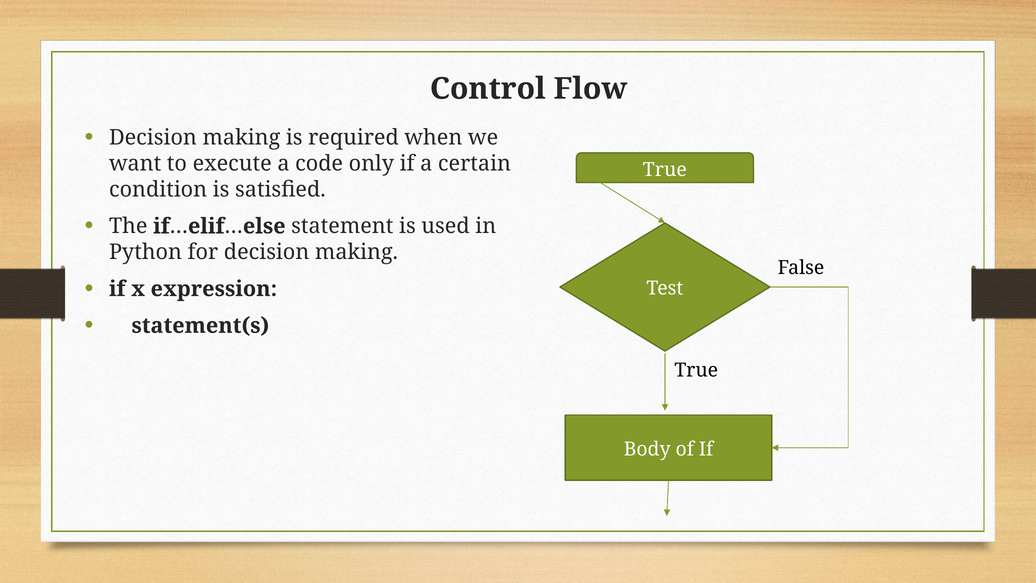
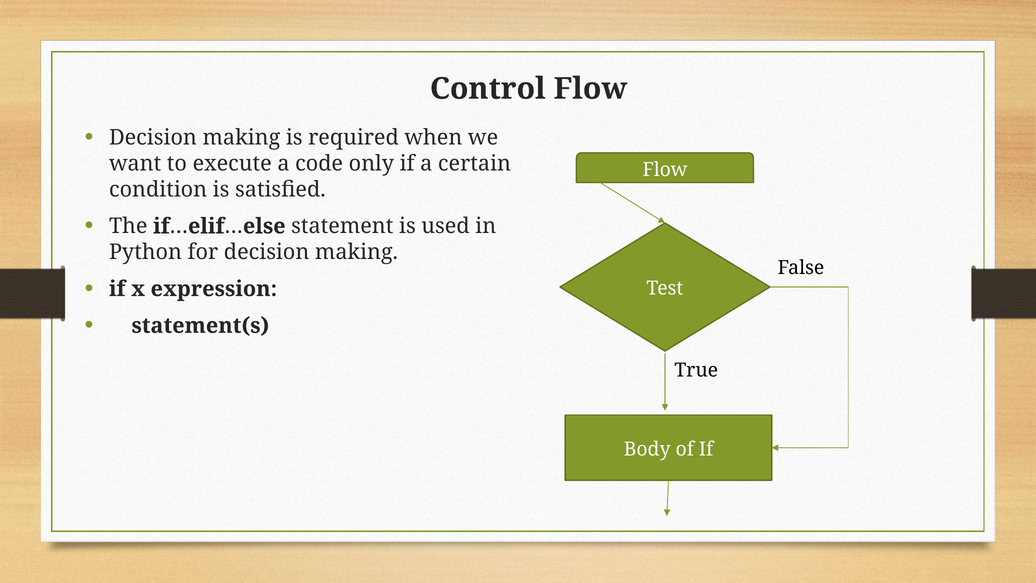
True: True -> Flow (665, 170)
